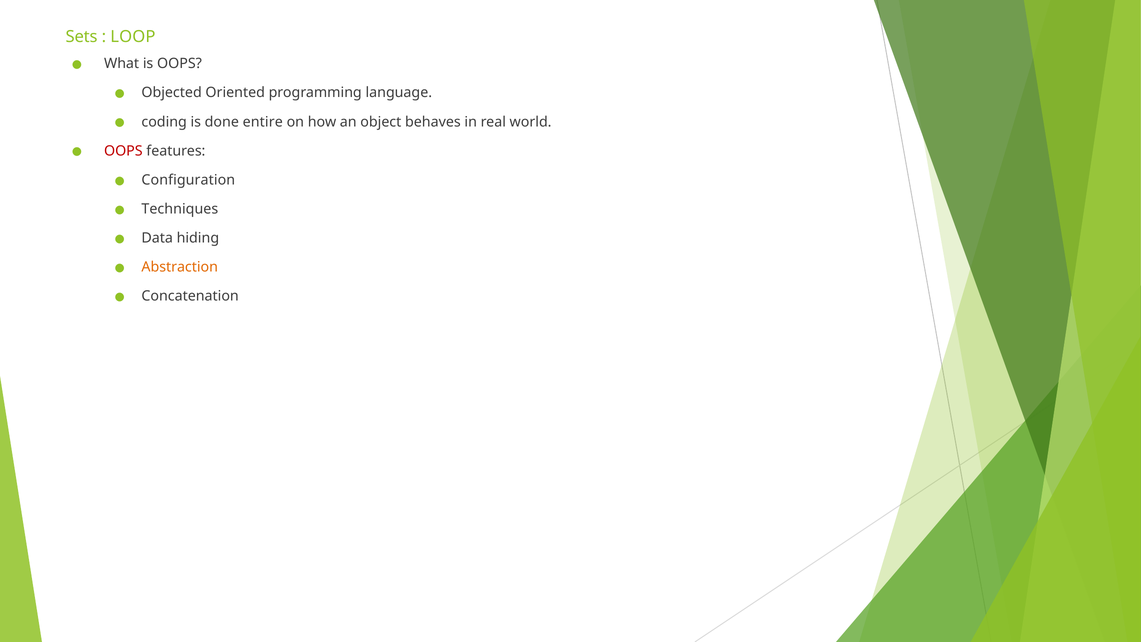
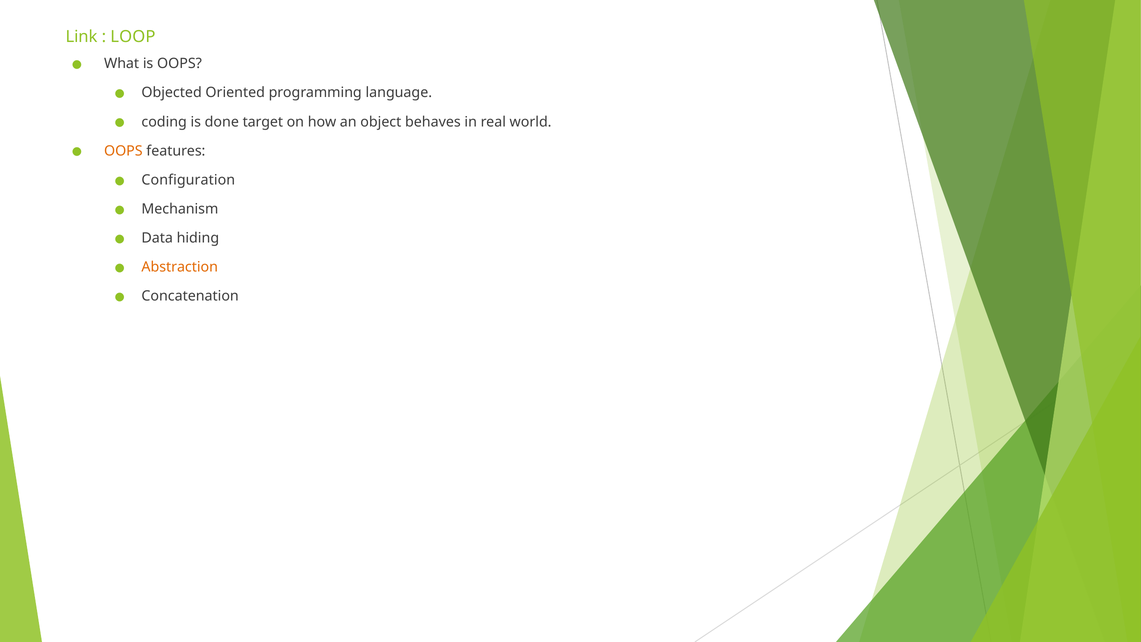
Sets: Sets -> Link (82, 37)
entire: entire -> target (263, 122)
OOPS colour: red -> orange (123, 151)
Techniques: Techniques -> Mechanism (180, 209)
